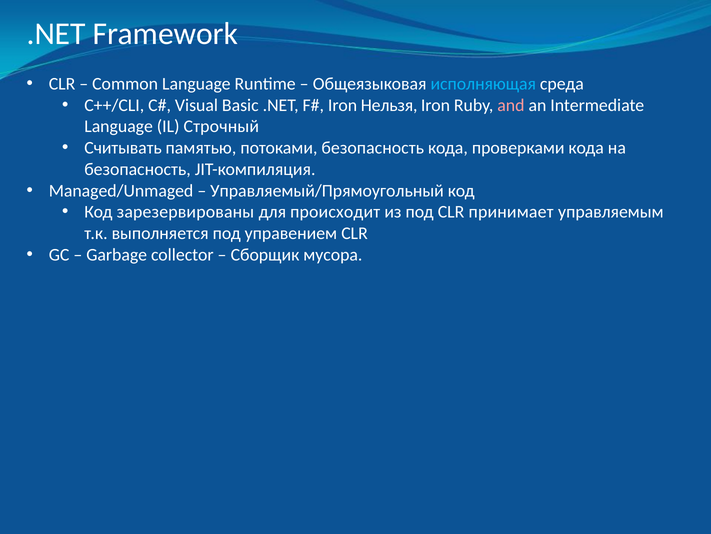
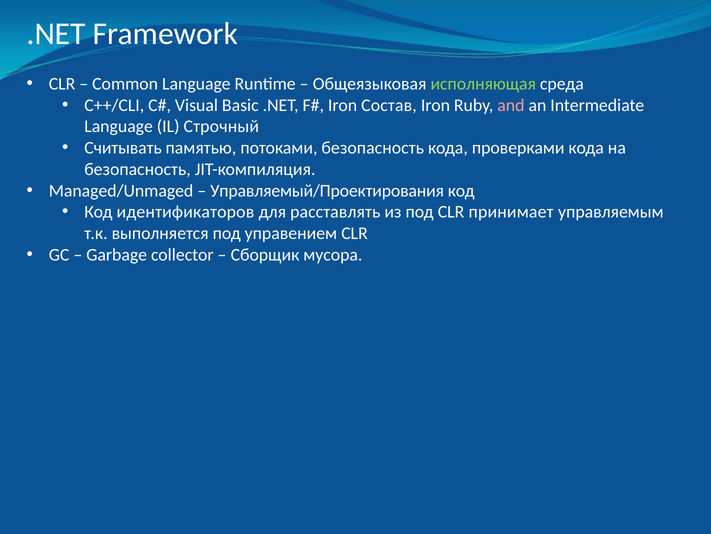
исполняющая colour: light blue -> light green (483, 84)
Нельзя: Нельзя -> Состав (389, 105)
Управляемый/Прямоугольный: Управляемый/Прямоугольный -> Управляемый/Проектирования (327, 190)
зарезервированы: зарезервированы -> идентификаторов (185, 212)
происходит: происходит -> расставлять (335, 212)
